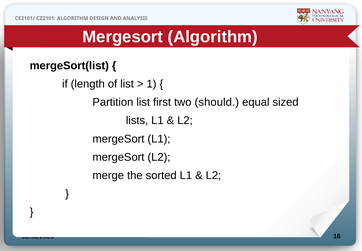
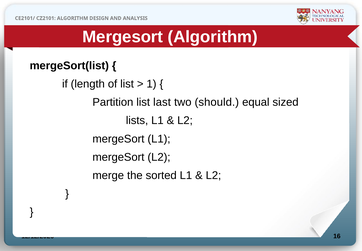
first: first -> last (162, 102)
